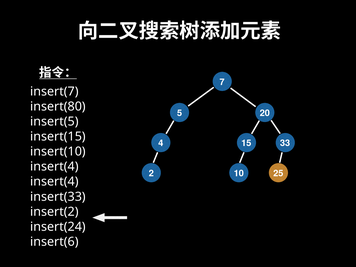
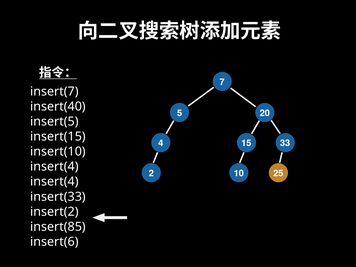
insert(80: insert(80 -> insert(40 (58, 107)
insert(24: insert(24 -> insert(85 (58, 227)
